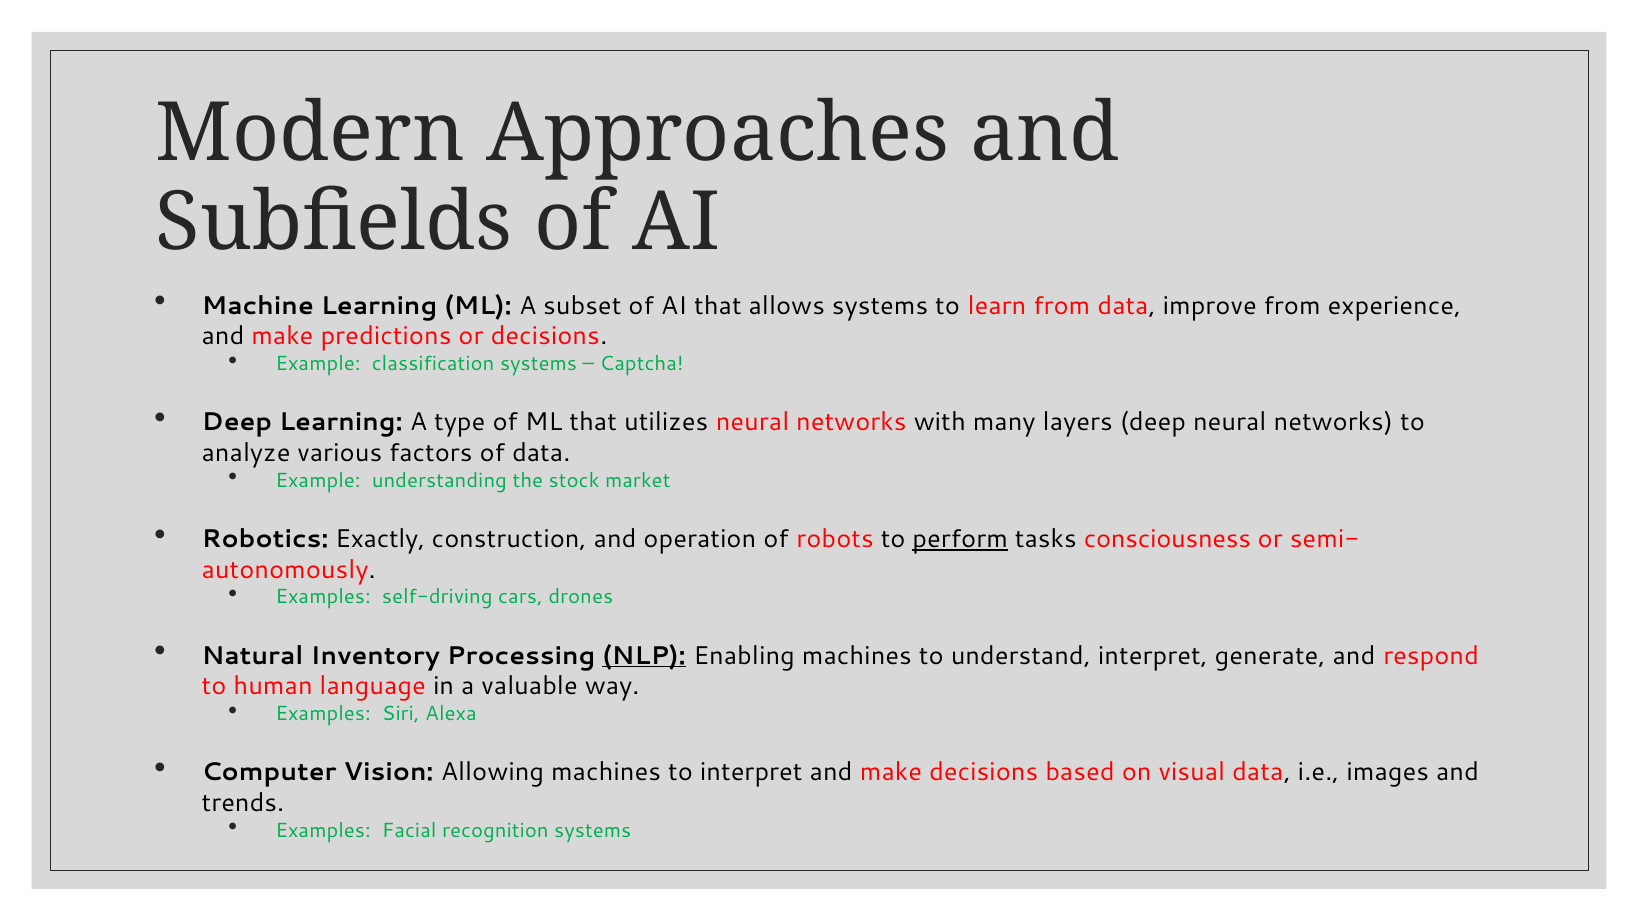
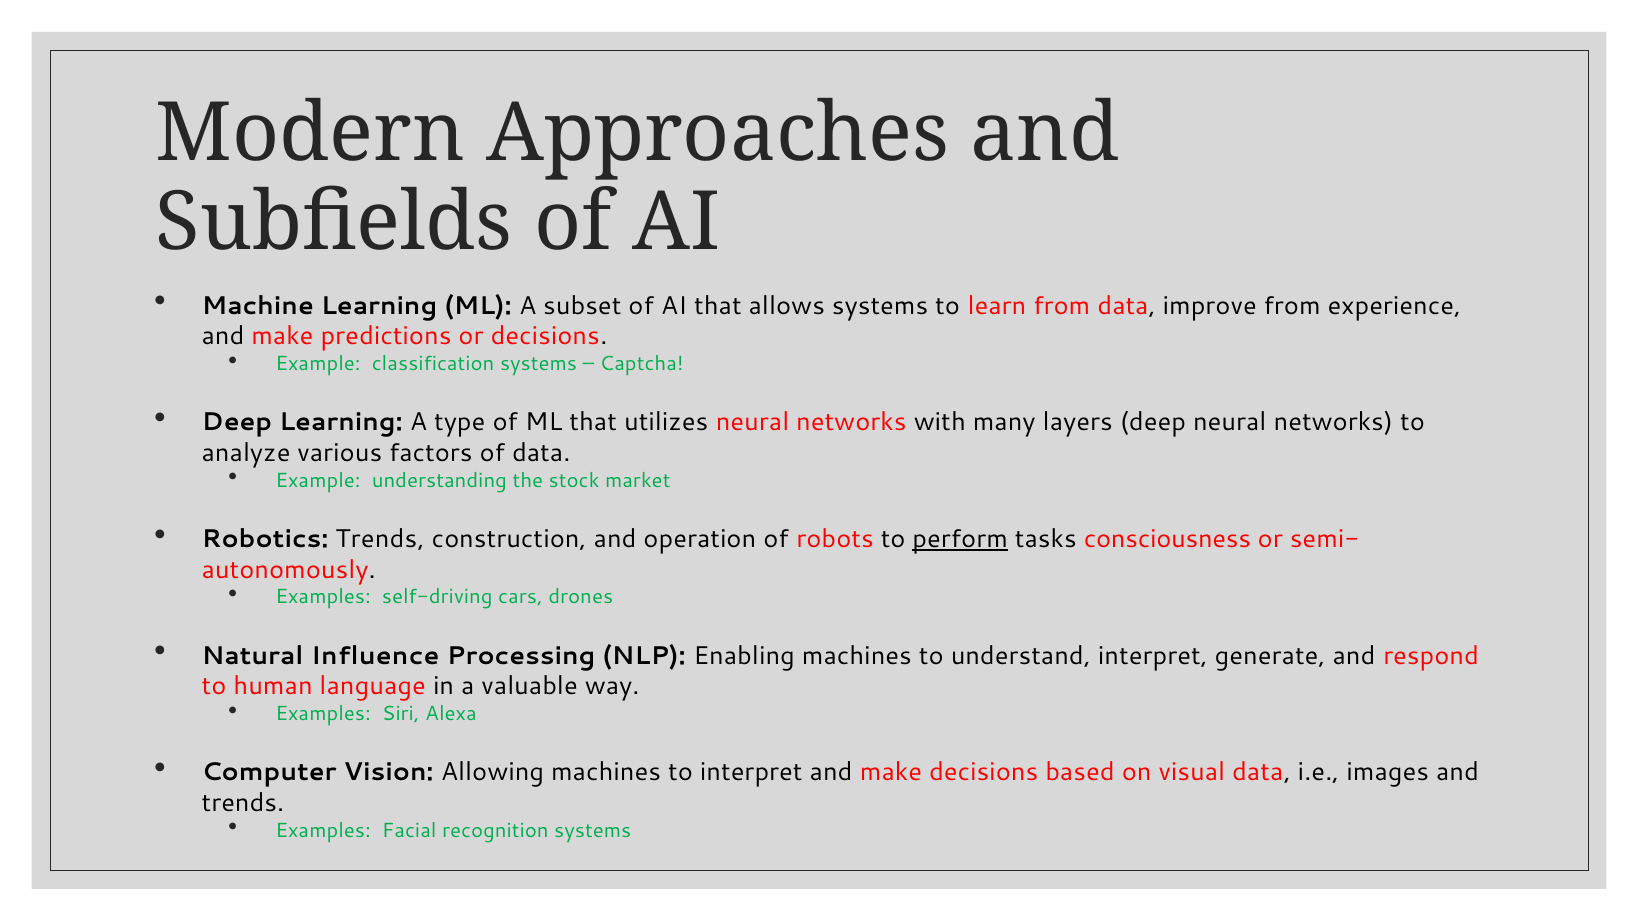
Robotics Exactly: Exactly -> Trends (380, 539)
Inventory: Inventory -> Influence (375, 656)
NLP underline: present -> none (644, 656)
